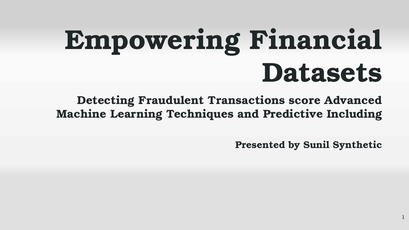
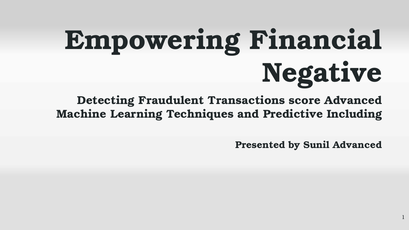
Datasets: Datasets -> Negative (322, 73)
Sunil Synthetic: Synthetic -> Advanced (357, 145)
